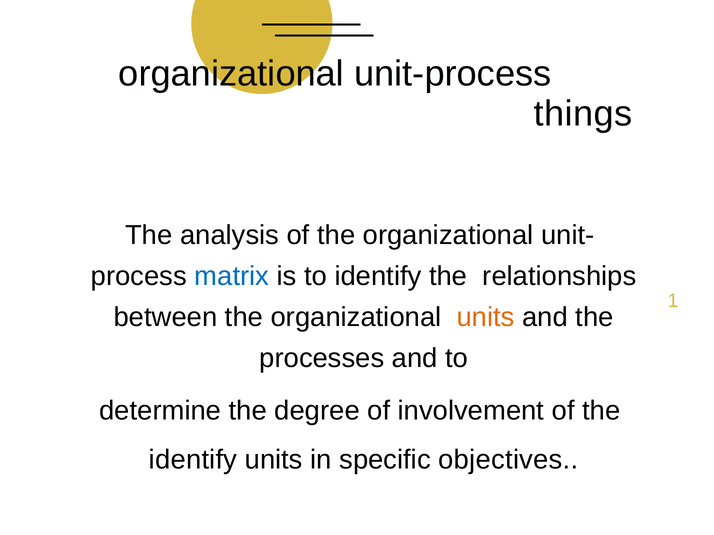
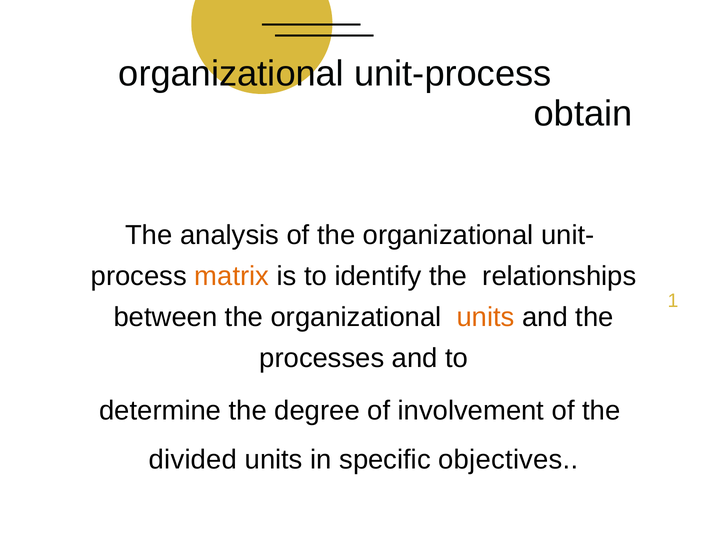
things: things -> obtain (583, 114)
matrix colour: blue -> orange (232, 276)
identify: identify -> divided (193, 460)
